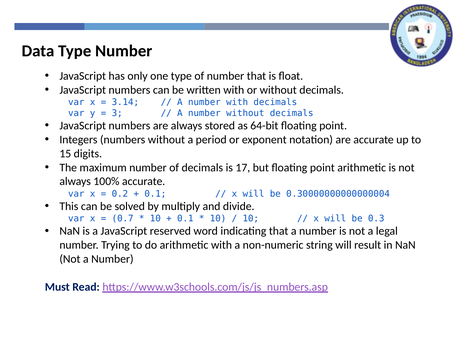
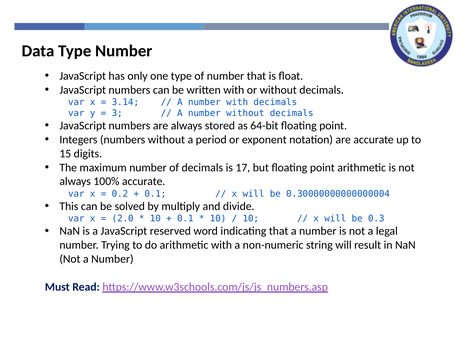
0.7: 0.7 -> 2.0 (123, 218)
